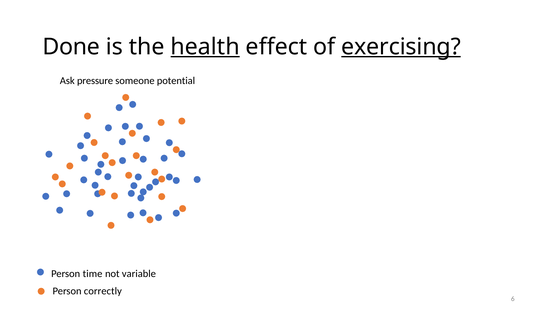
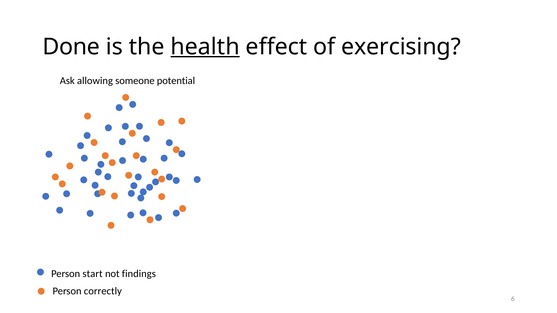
exercising underline: present -> none (401, 47)
pressure: pressure -> allowing (95, 81)
time: time -> start (93, 274)
variable: variable -> findings (139, 274)
